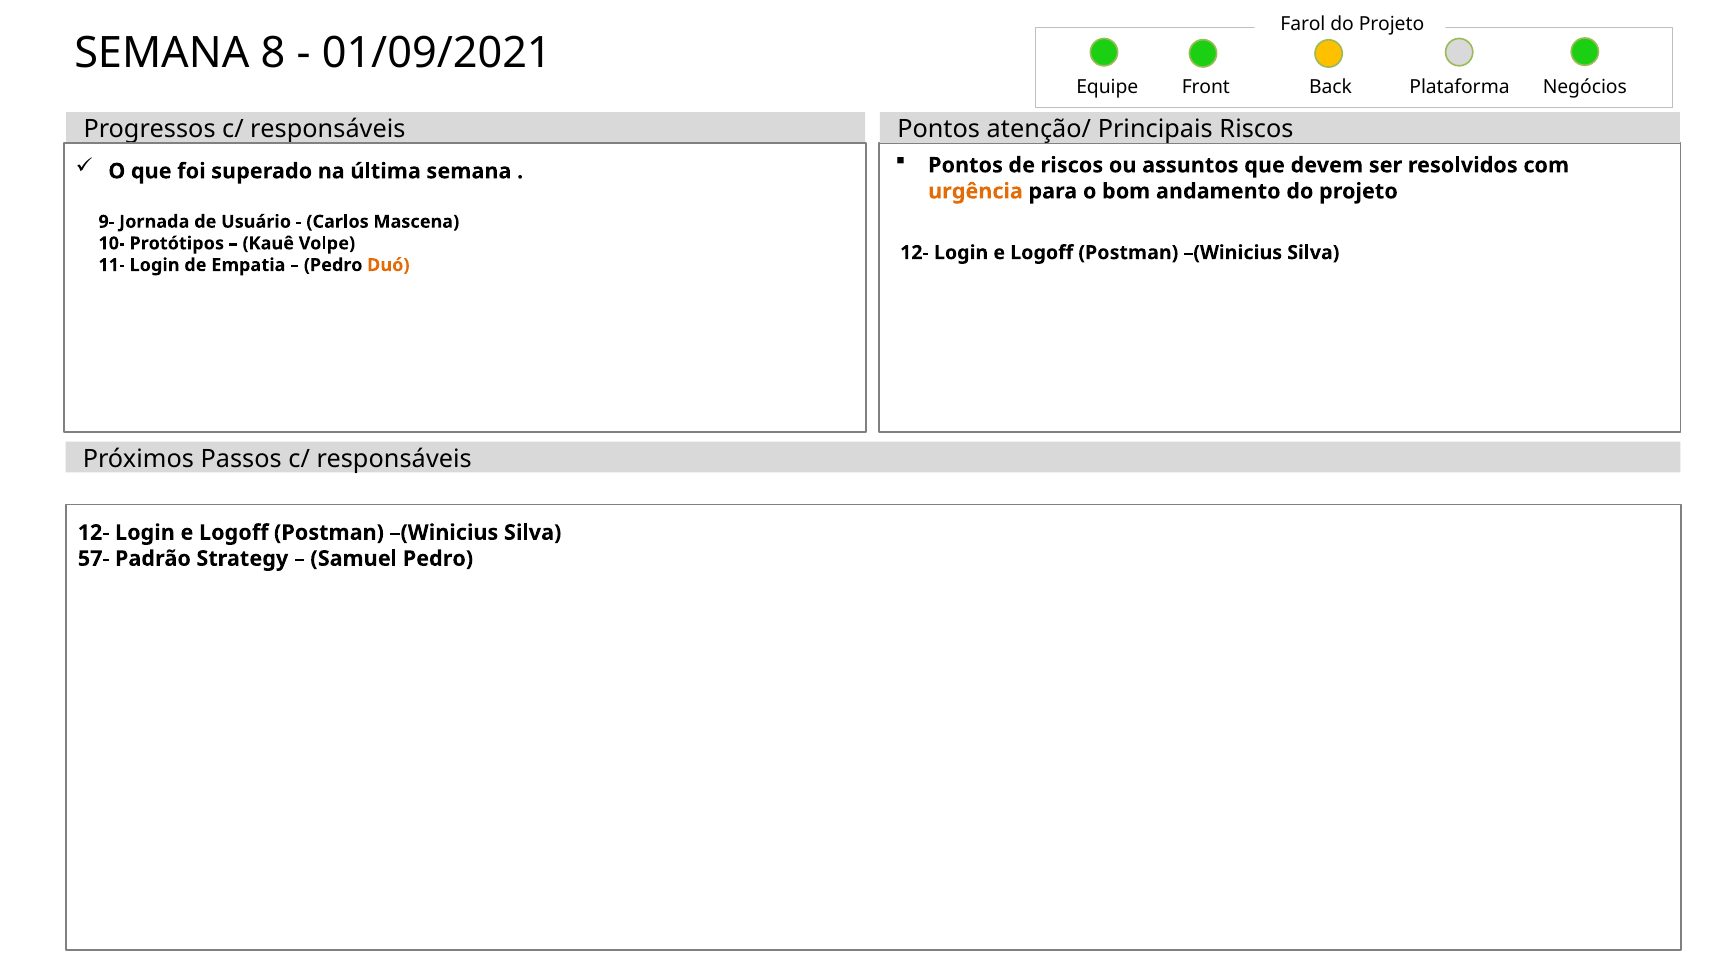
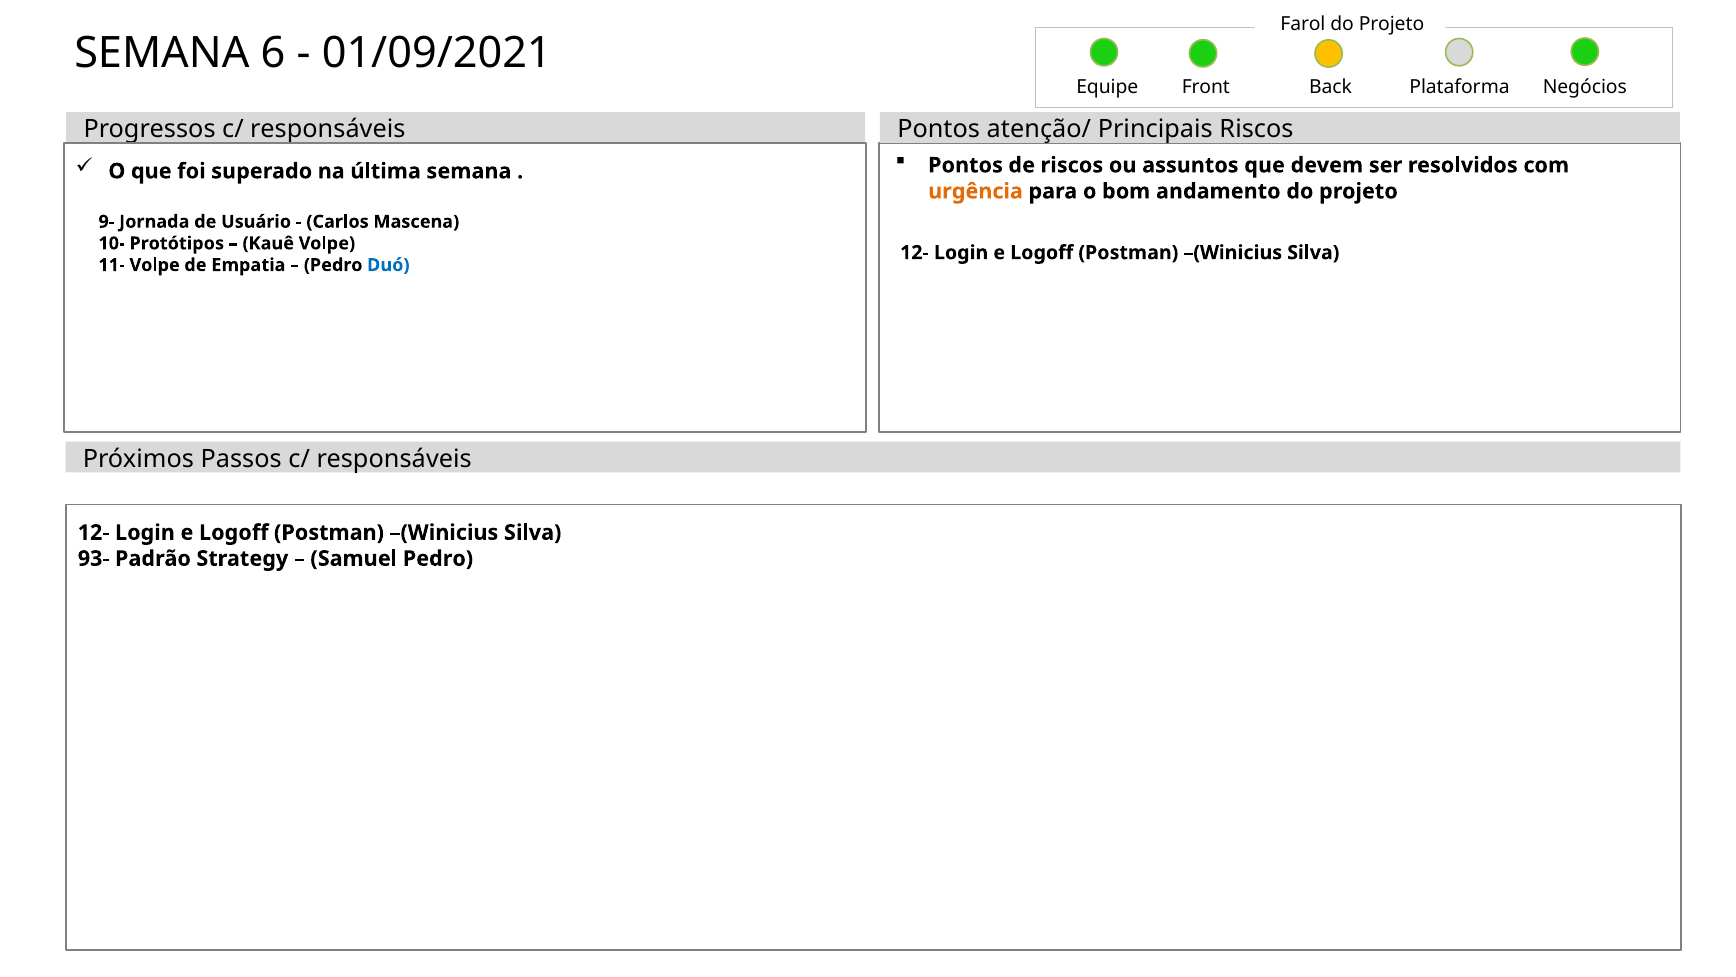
8: 8 -> 6 (273, 53)
11- Login: Login -> Volpe (155, 265)
Duó colour: orange -> blue (388, 265)
57-: 57- -> 93- (94, 558)
